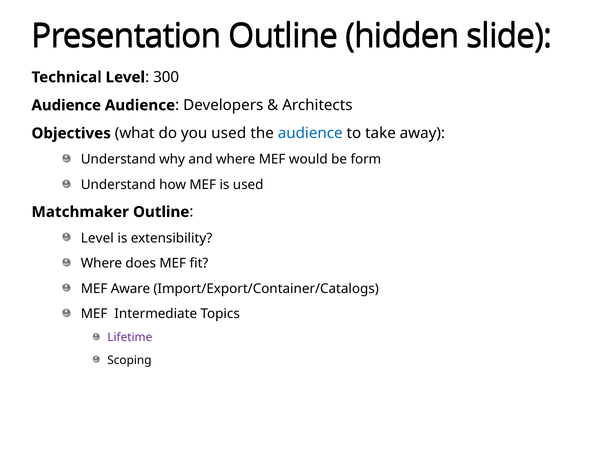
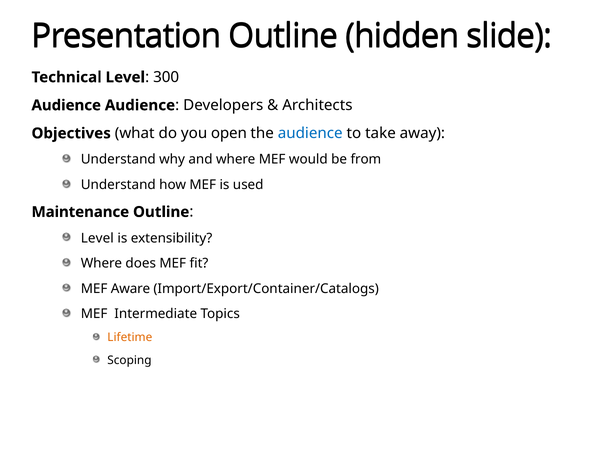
you used: used -> open (229, 133)
form: form -> from (366, 160)
Matchmaker: Matchmaker -> Maintenance (80, 212)
Lifetime colour: purple -> orange (130, 338)
